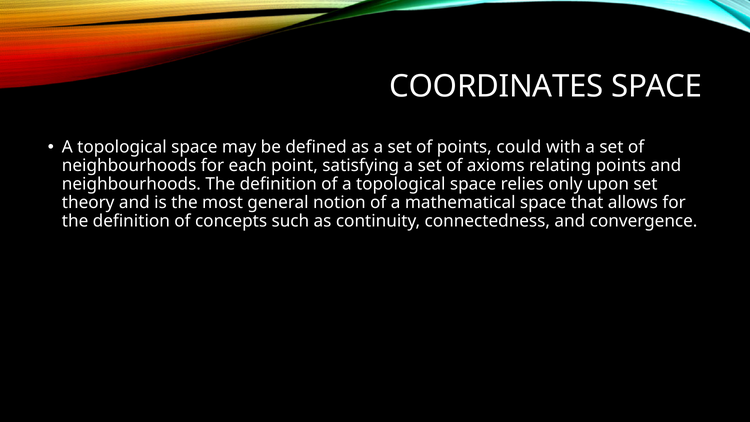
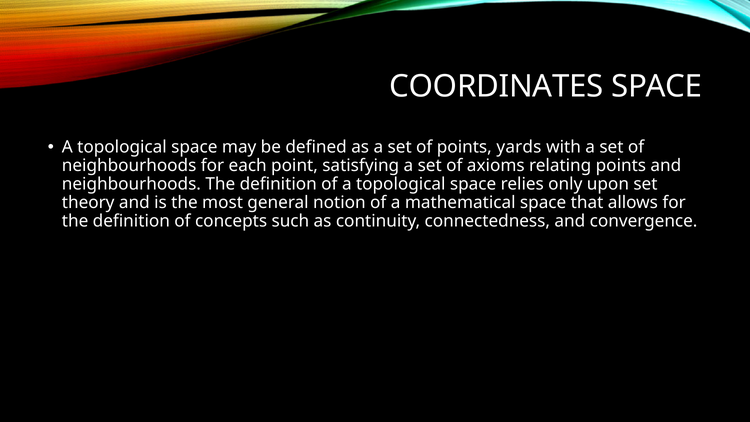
could: could -> yards (519, 147)
